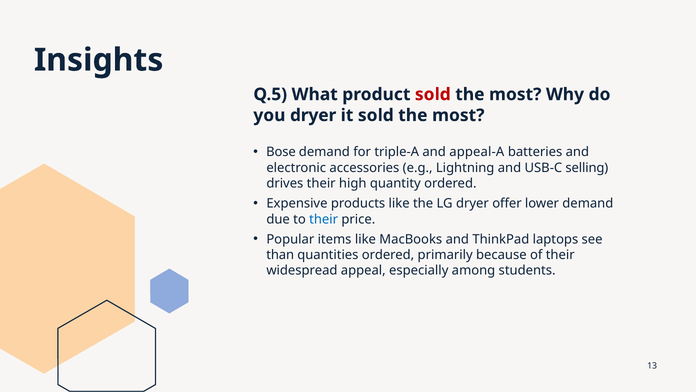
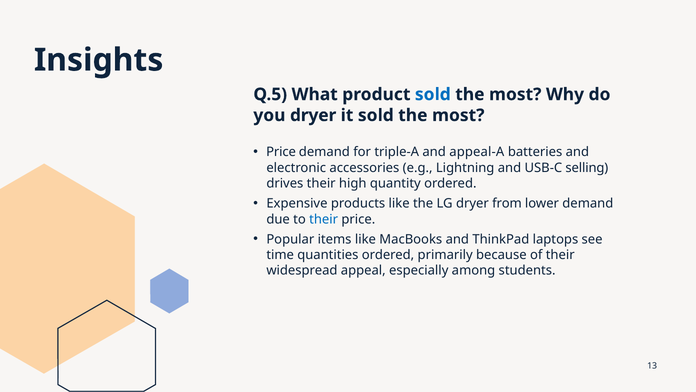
sold colour: red -> blue (433, 94)
Bose: Bose -> Price (281, 152)
offer: offer -> from (507, 203)
than: than -> time (280, 255)
